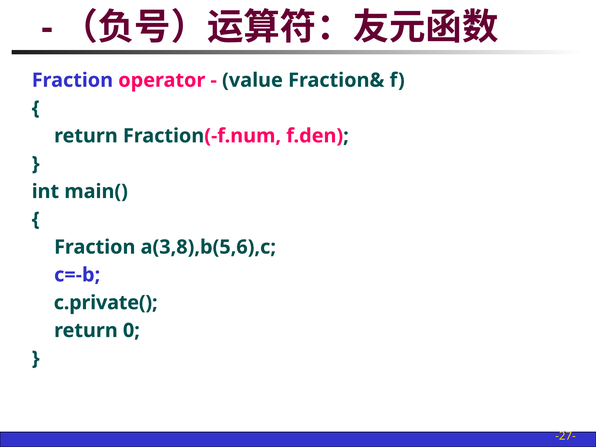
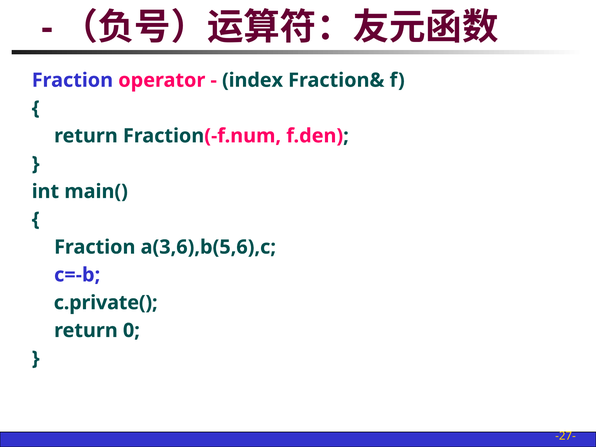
value: value -> index (253, 80)
a(3,8),b(5,6),c: a(3,8),b(5,6),c -> a(3,6),b(5,6),c (208, 247)
